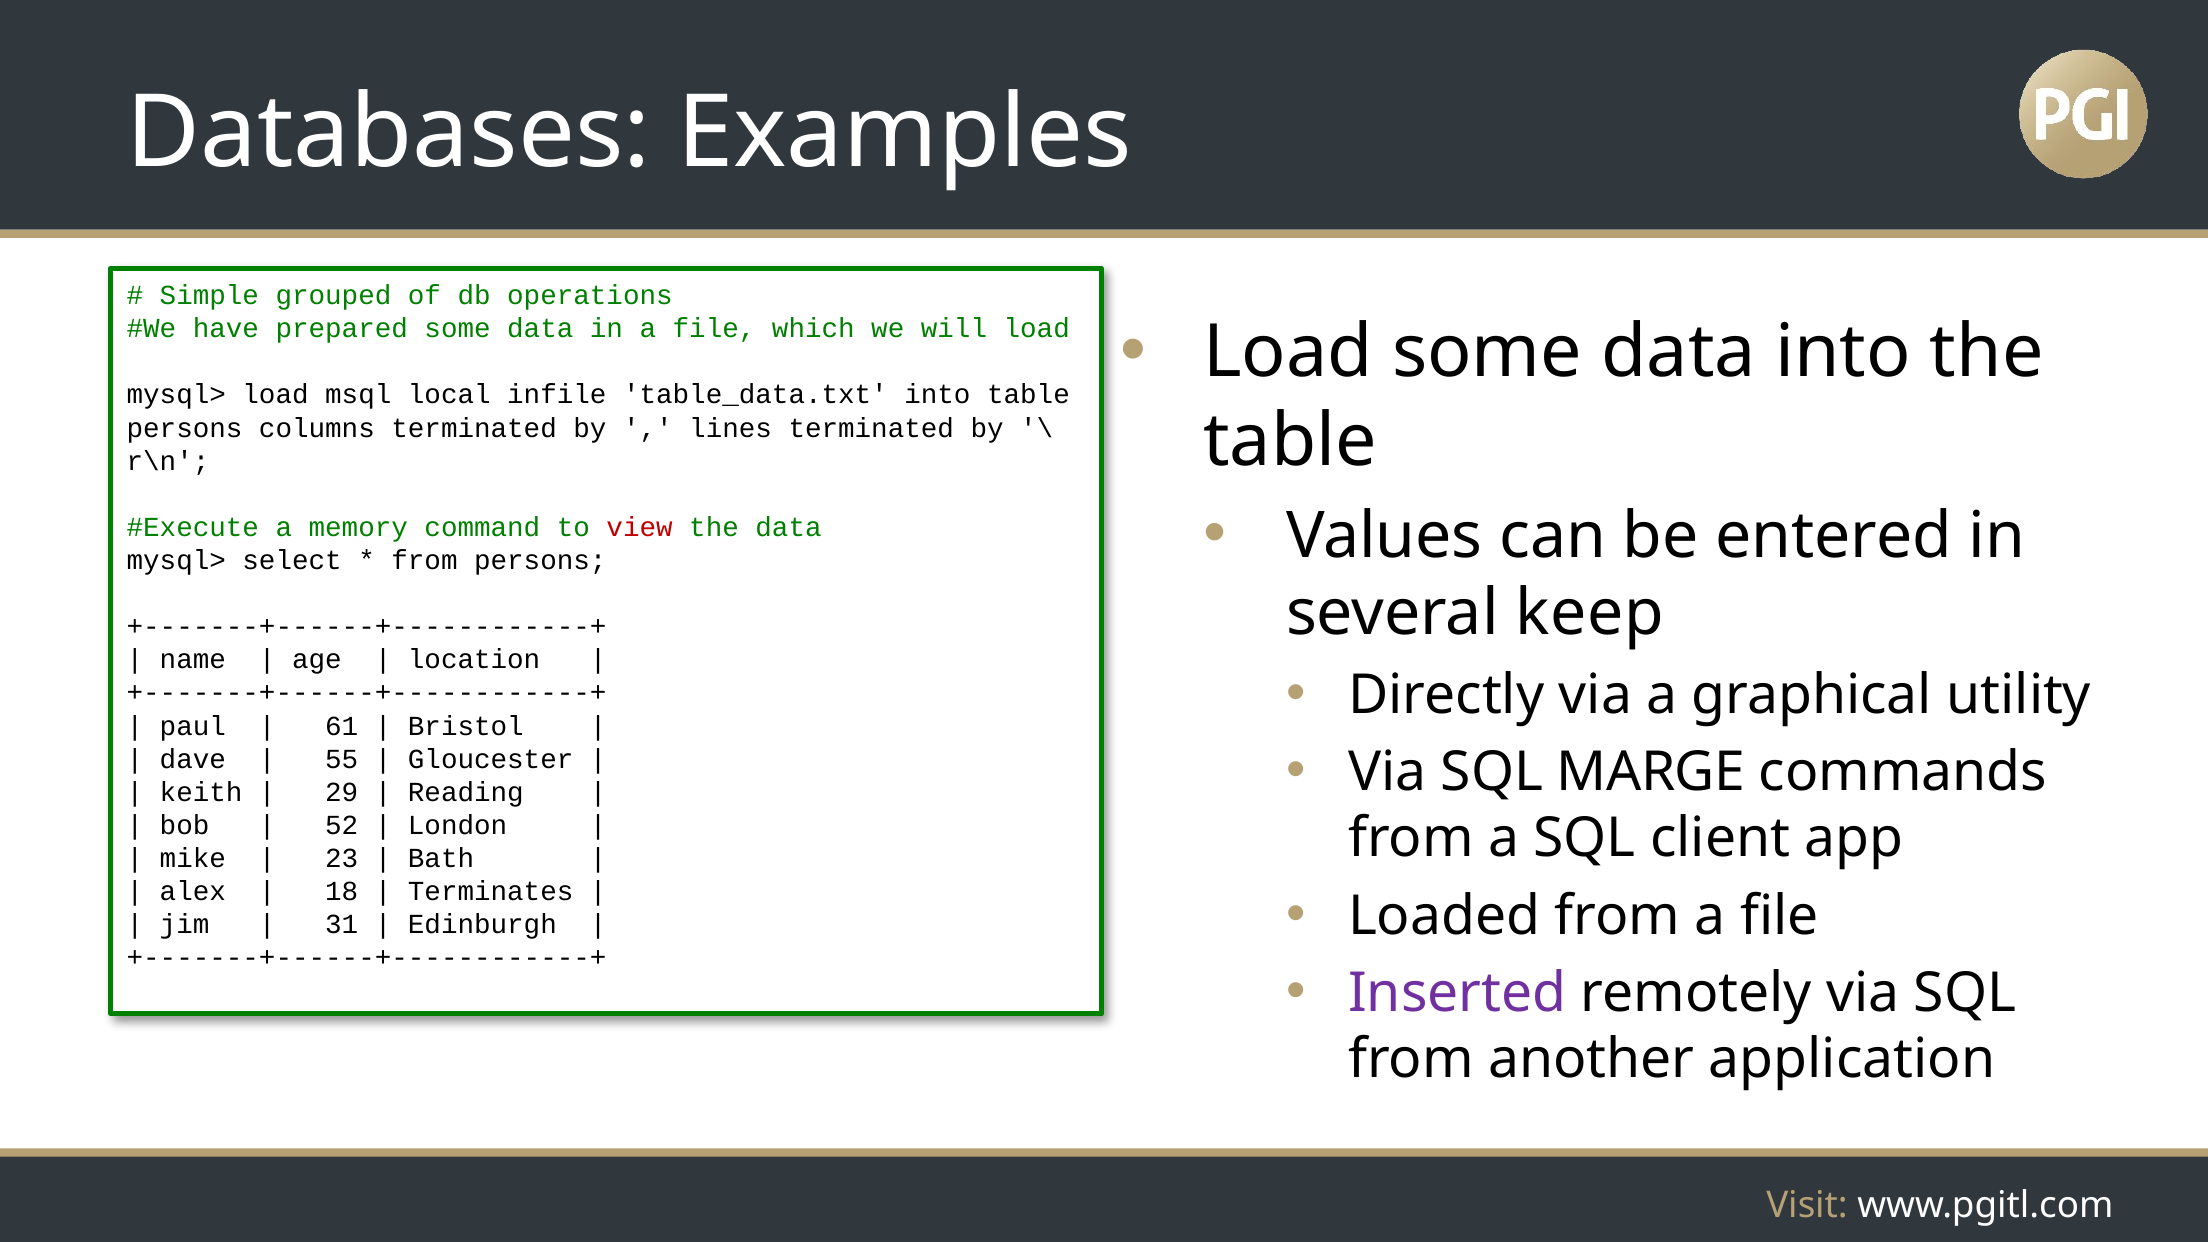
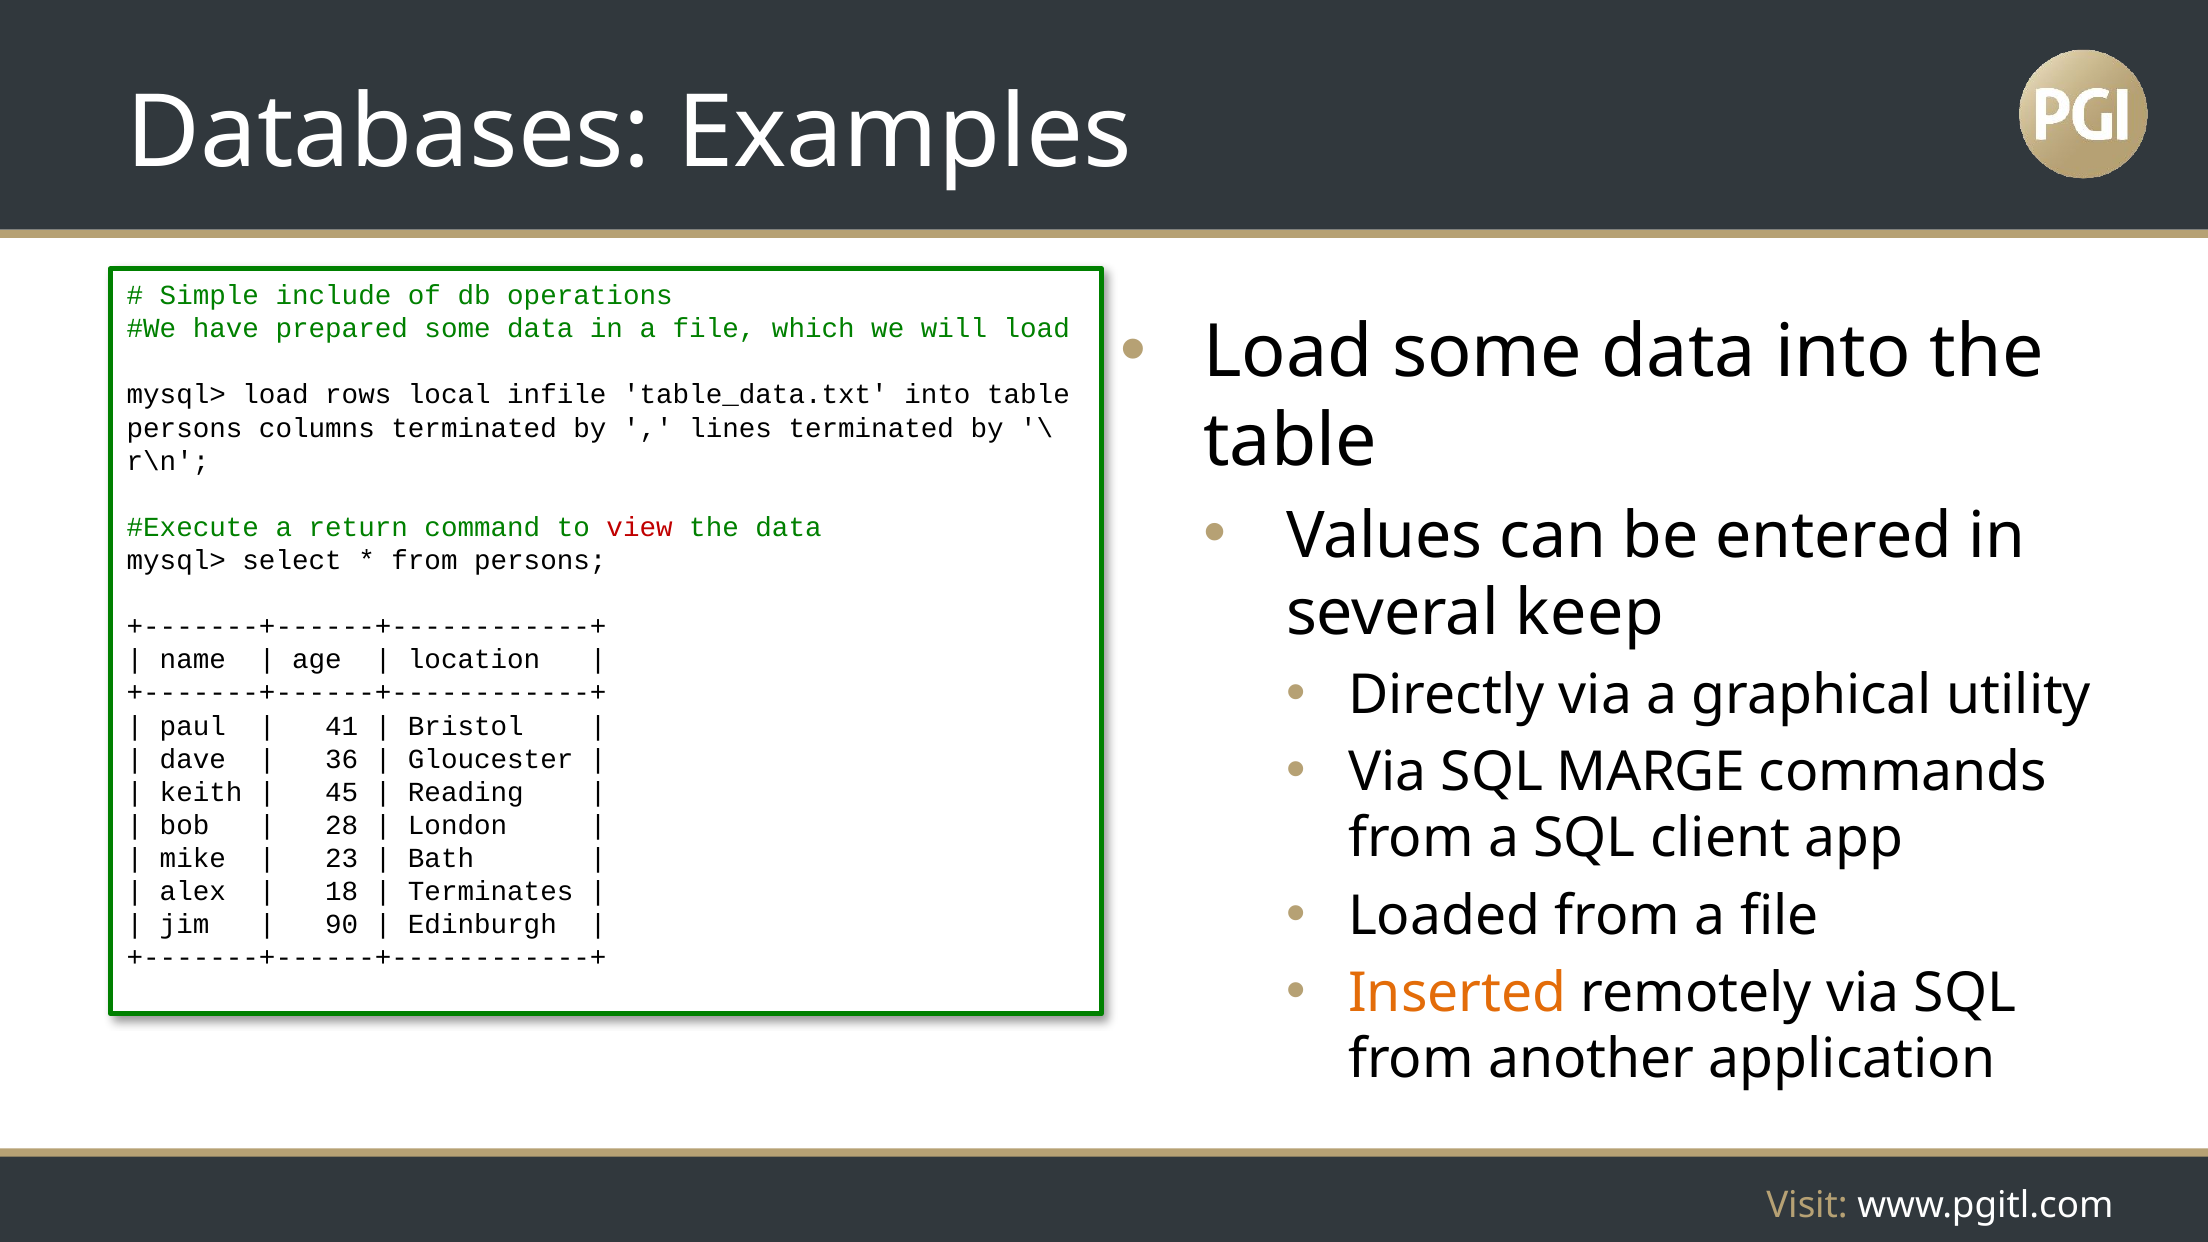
grouped: grouped -> include (333, 295)
msql: msql -> rows (358, 395)
memory: memory -> return (358, 527)
61: 61 -> 41 (342, 726)
55: 55 -> 36 (342, 759)
29: 29 -> 45 (342, 792)
52: 52 -> 28 (342, 825)
31: 31 -> 90 (342, 925)
Inserted colour: purple -> orange (1457, 993)
